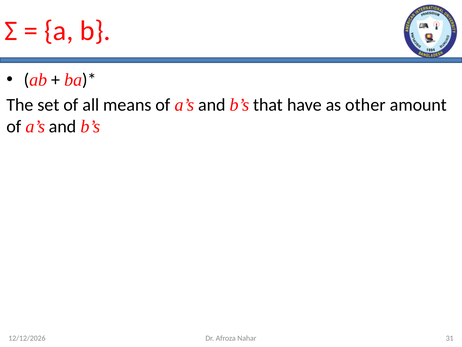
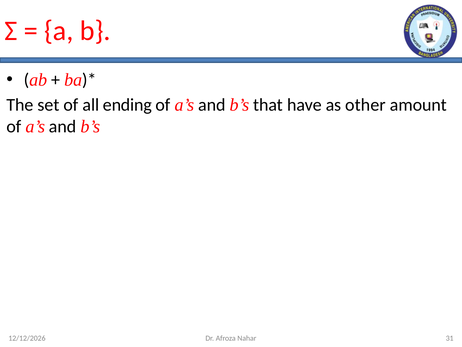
means: means -> ending (127, 105)
